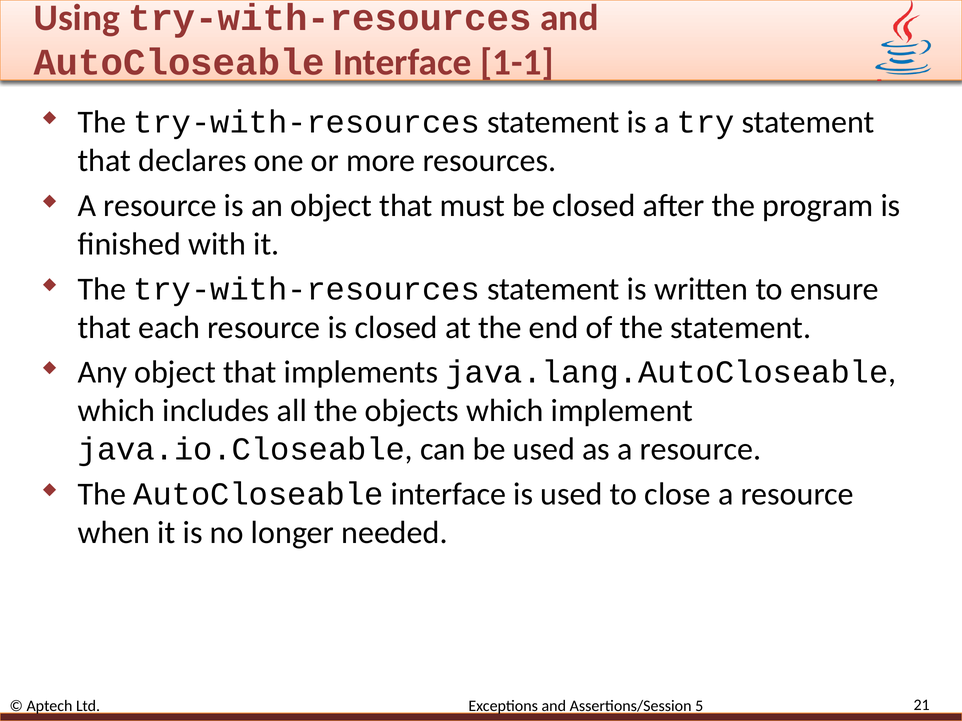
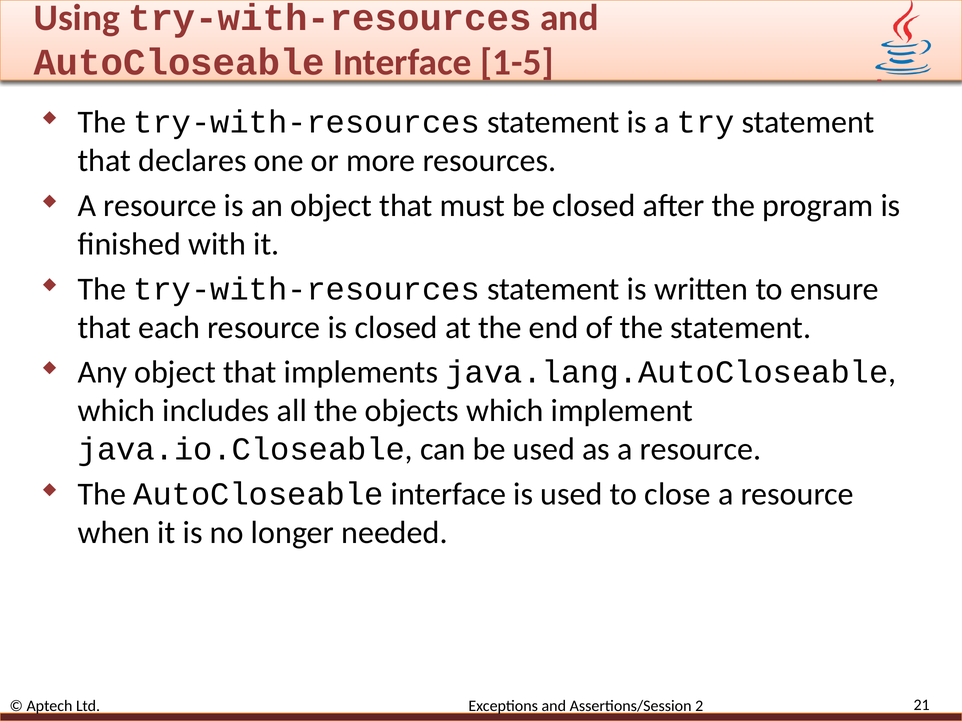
1-1: 1-1 -> 1-5 (517, 63)
5: 5 -> 2 (699, 707)
